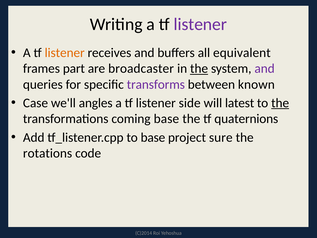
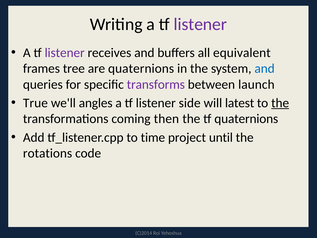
listener colour: orange -> purple (65, 53)
part: part -> tree (74, 69)
are broadcaster: broadcaster -> quaternions (141, 69)
the underline: present -> none (199, 69)
and colour: purple -> blue (265, 69)
known: known -> launch (256, 84)
Case: Case -> True (35, 103)
coming base: base -> then (166, 119)
to base: base -> time (153, 137)
sure: sure -> until (221, 137)
